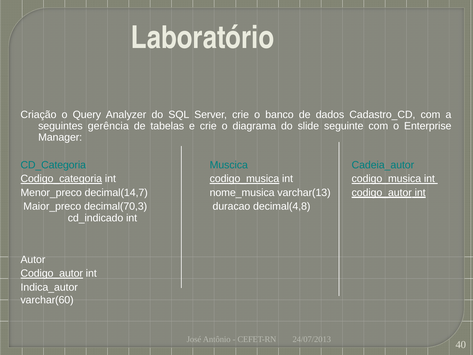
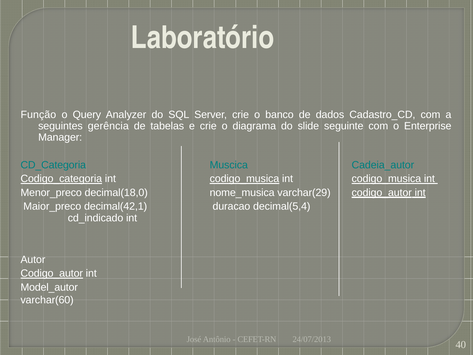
Criação: Criação -> Função (38, 115)
decimal(14,7: decimal(14,7 -> decimal(18,0 (116, 193)
varchar(13: varchar(13 -> varchar(29 (304, 193)
decimal(70,3: decimal(70,3 -> decimal(42,1 (116, 206)
decimal(4,8: decimal(4,8 -> decimal(5,4 (282, 206)
Indica_autor: Indica_autor -> Model_autor (49, 287)
